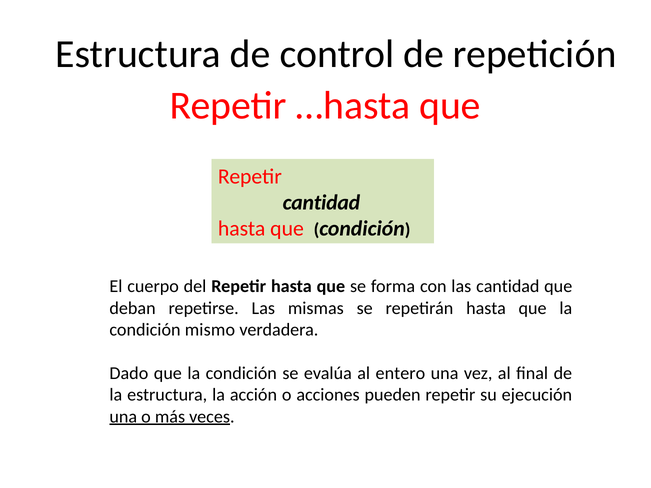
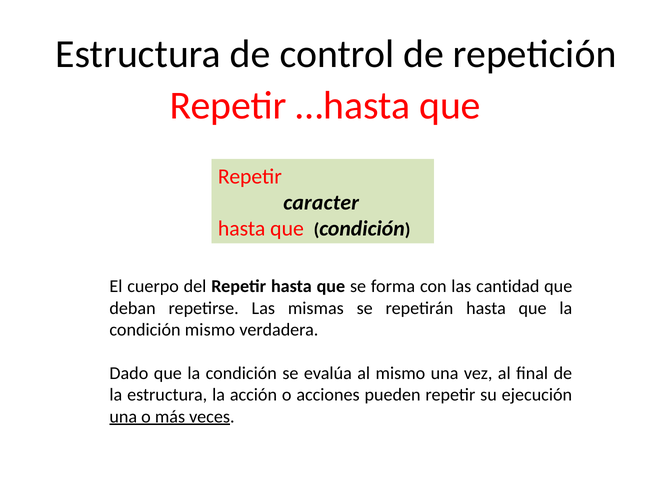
cantidad: cantidad -> caracter (321, 203)
al entero: entero -> mismo (400, 373)
